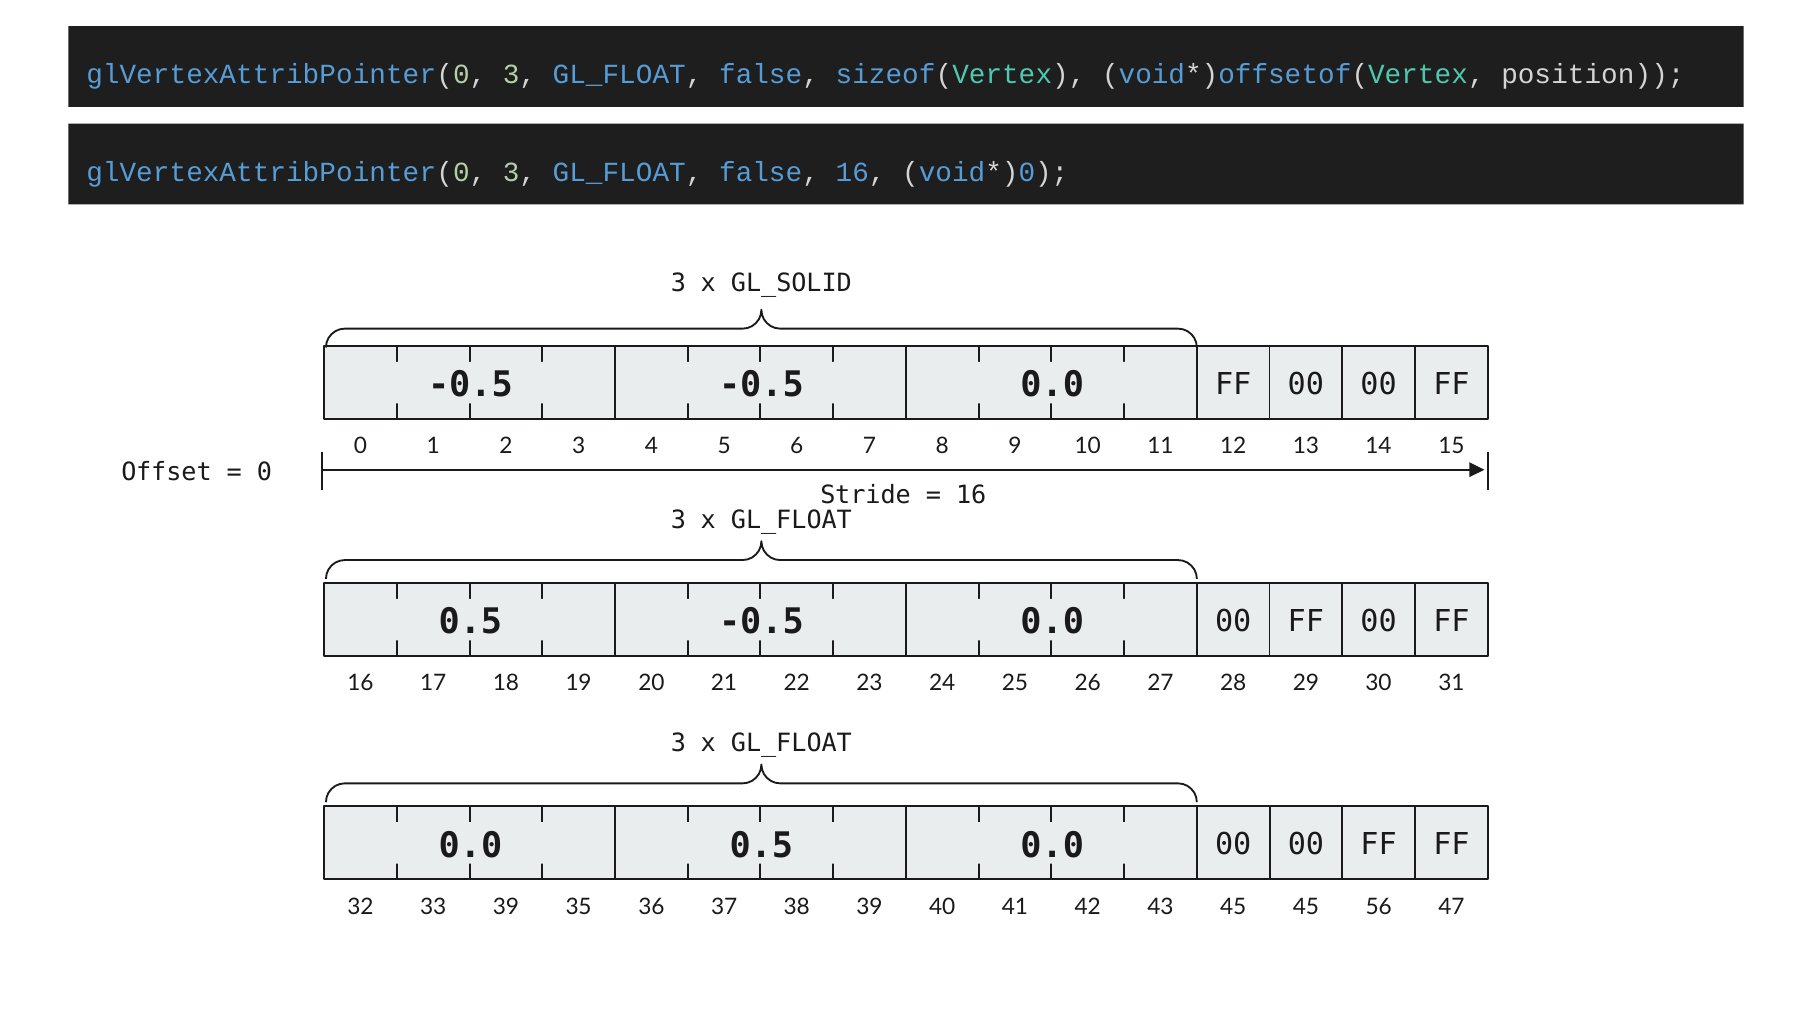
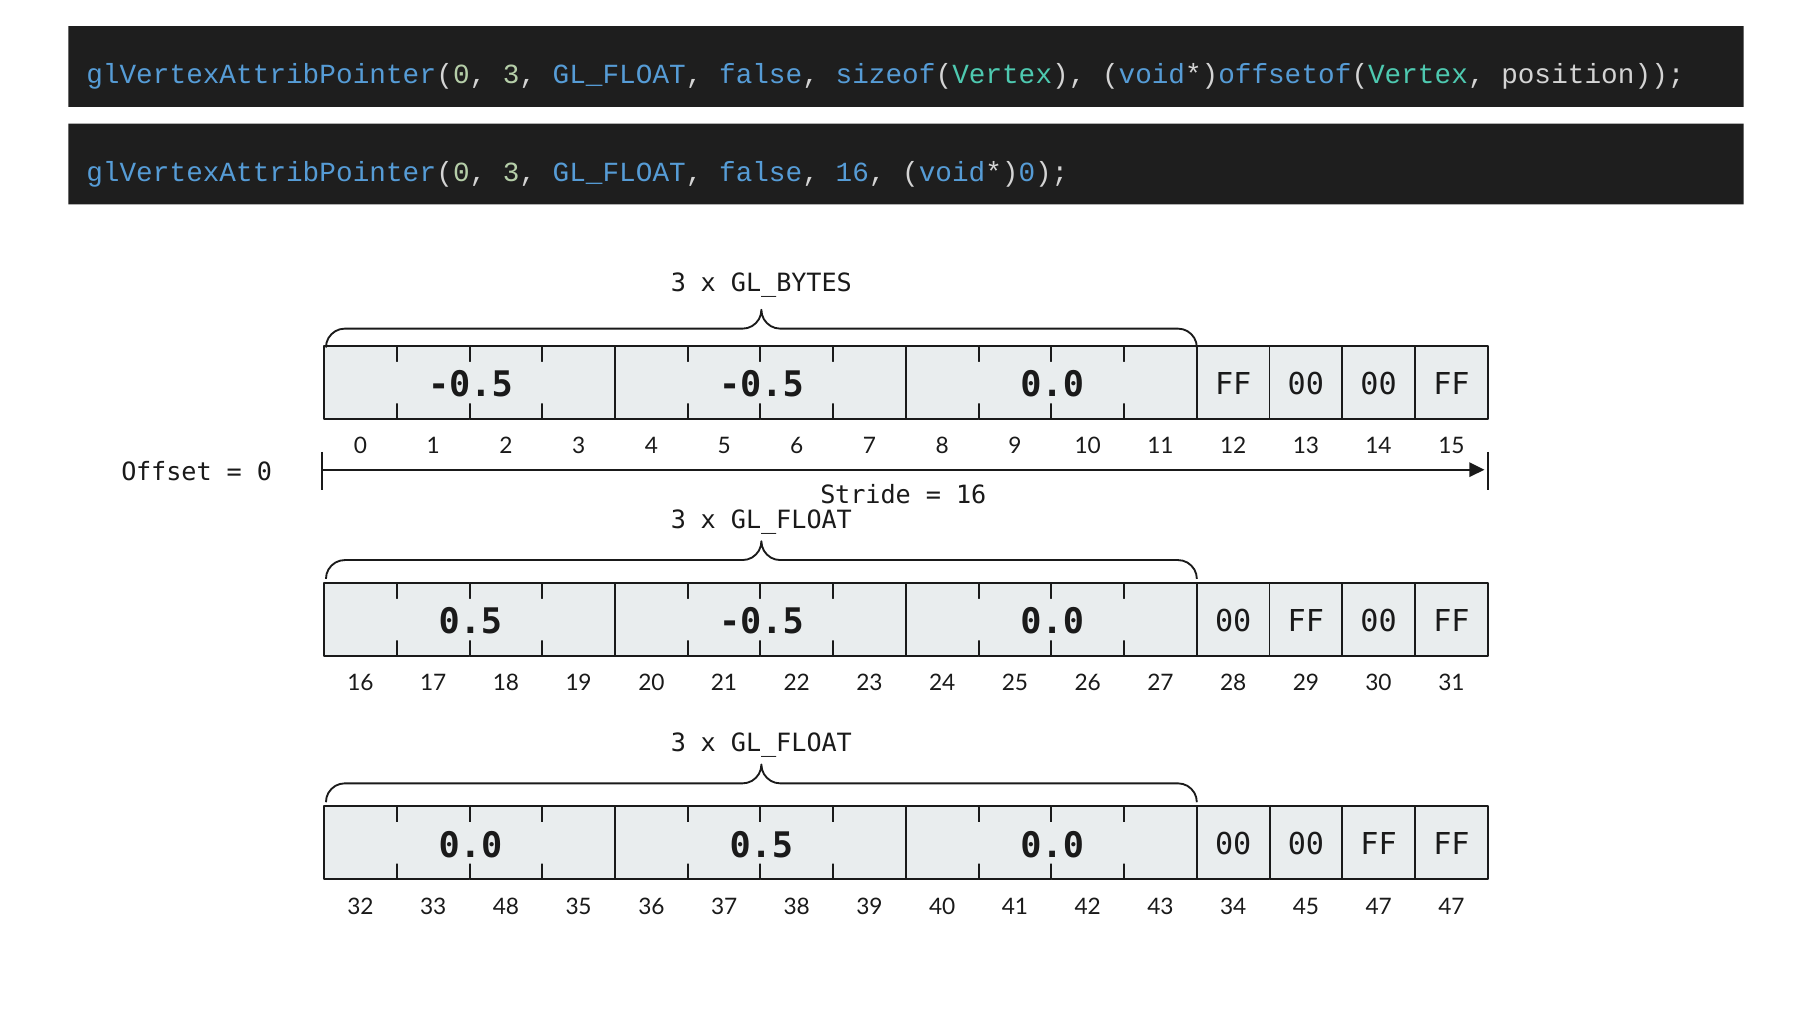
GL_SOLID: GL_SOLID -> GL_BYTES (791, 284)
33 39: 39 -> 48 (506, 907)
43 45: 45 -> 34 (1233, 907)
45 56: 56 -> 47 (1379, 907)
